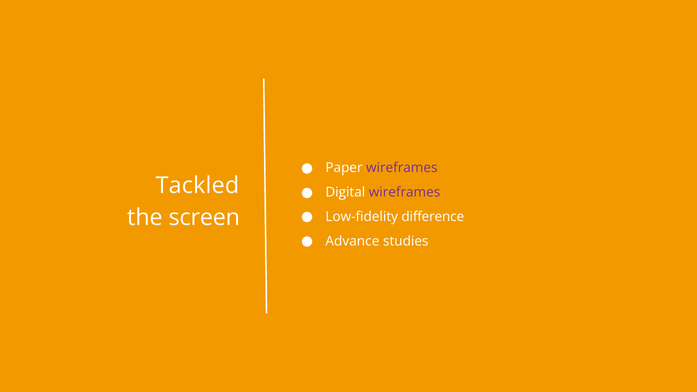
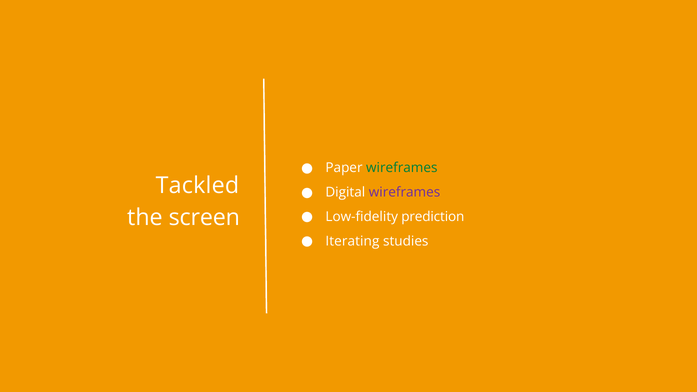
wireframes colour: purple -> green (402, 168)
difference: difference -> prediction (433, 217)
Advance: Advance -> Iterating (352, 241)
